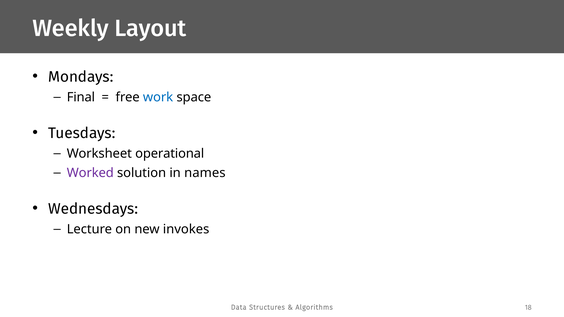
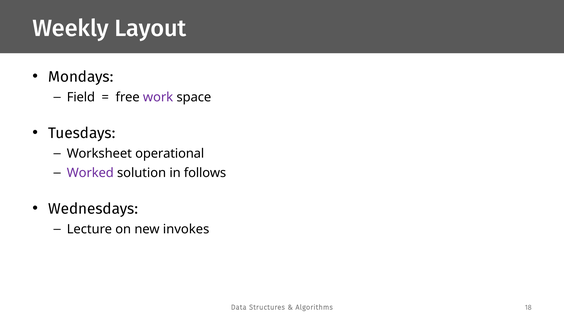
Final: Final -> Field (81, 97)
work colour: blue -> purple (158, 97)
names: names -> follows (205, 173)
